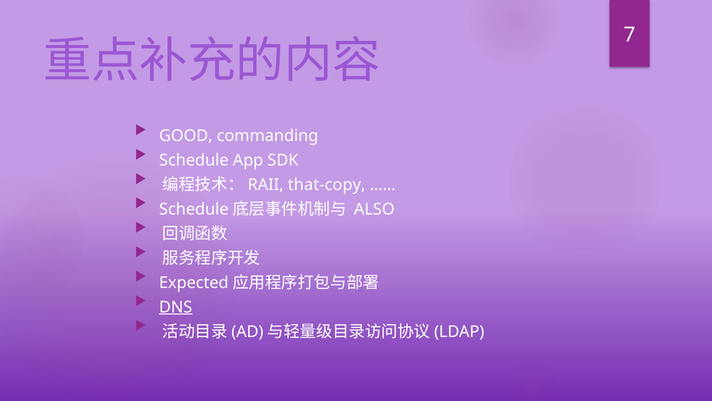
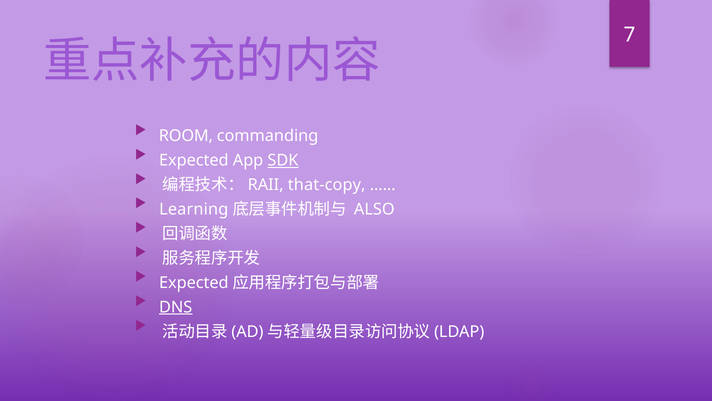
GOOD: GOOD -> ROOM (186, 136)
Schedule: Schedule -> Expected (194, 160)
SDK underline: none -> present (283, 160)
Schedule: Schedule -> Learning (194, 209)
